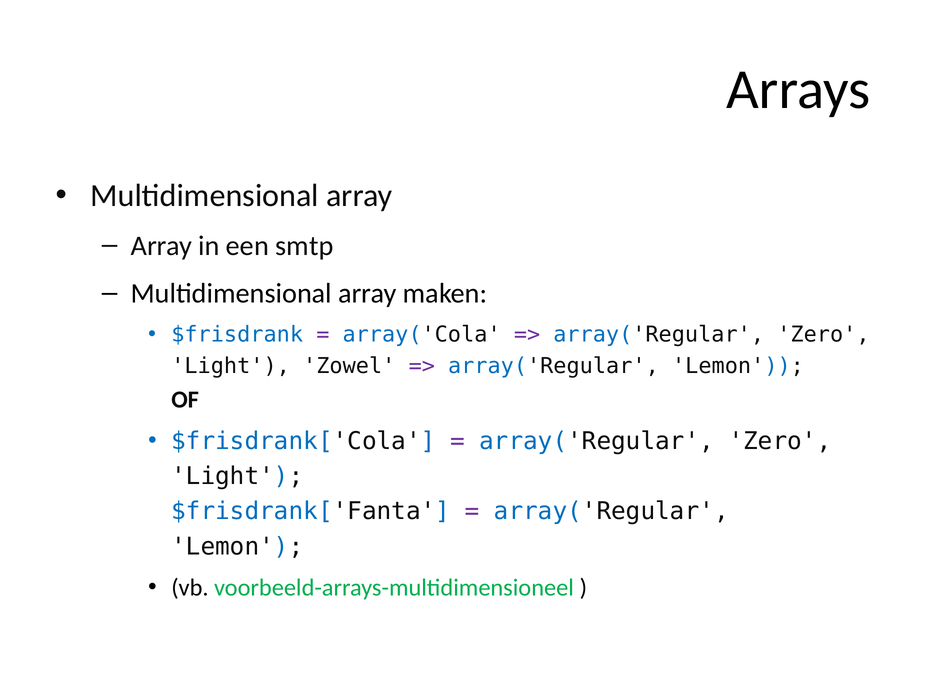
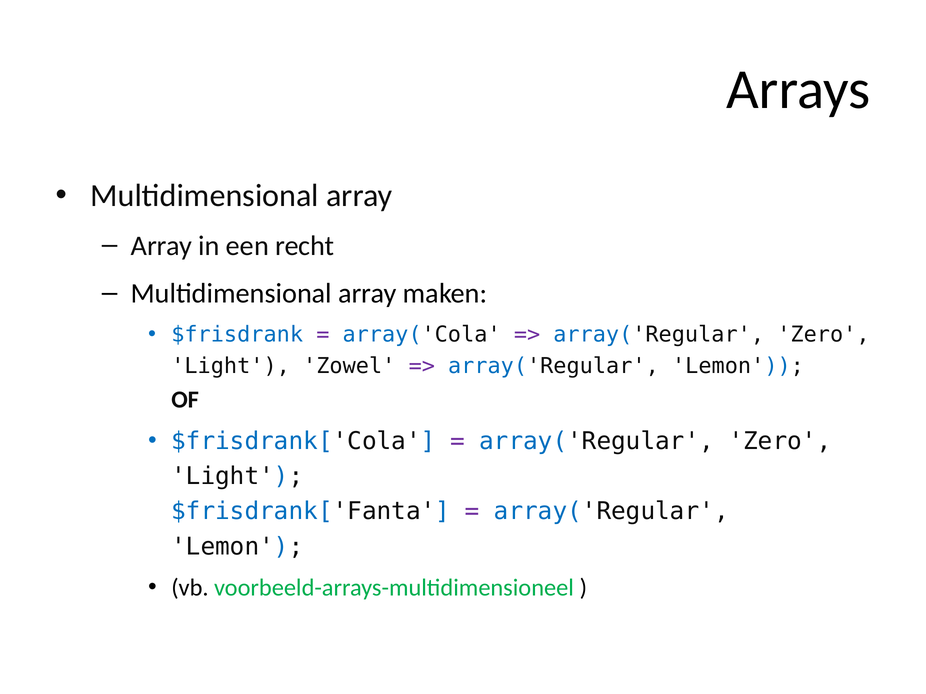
smtp: smtp -> recht (305, 246)
